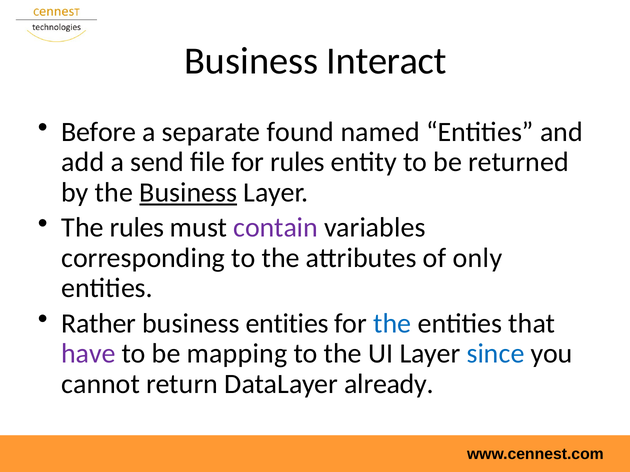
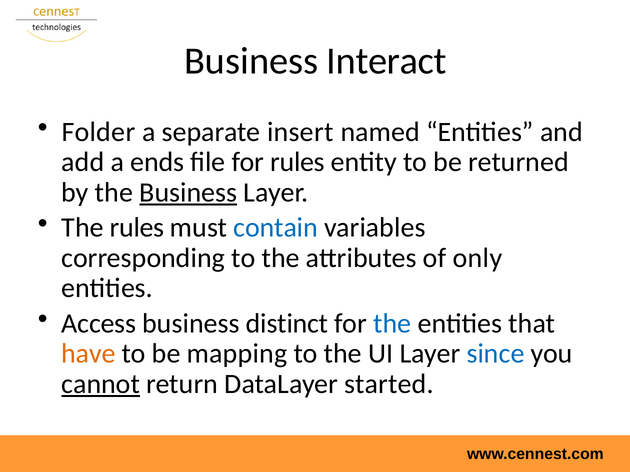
Before: Before -> Folder (98, 132)
found: found -> insert (300, 132)
send: send -> ends (157, 162)
contain colour: purple -> blue (276, 228)
Rather: Rather -> Access (99, 324)
business entities: entities -> distinct (287, 324)
have colour: purple -> orange (88, 354)
cannot underline: none -> present (101, 384)
already: already -> started (389, 384)
